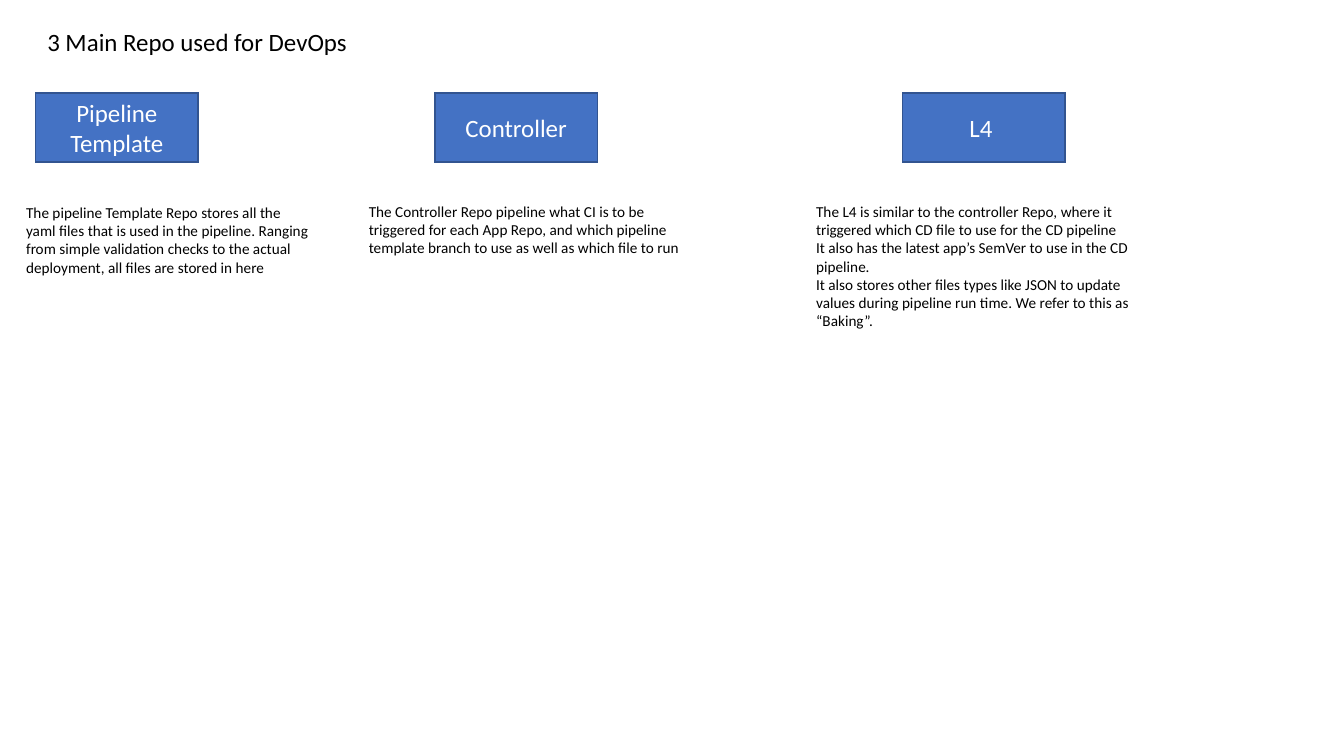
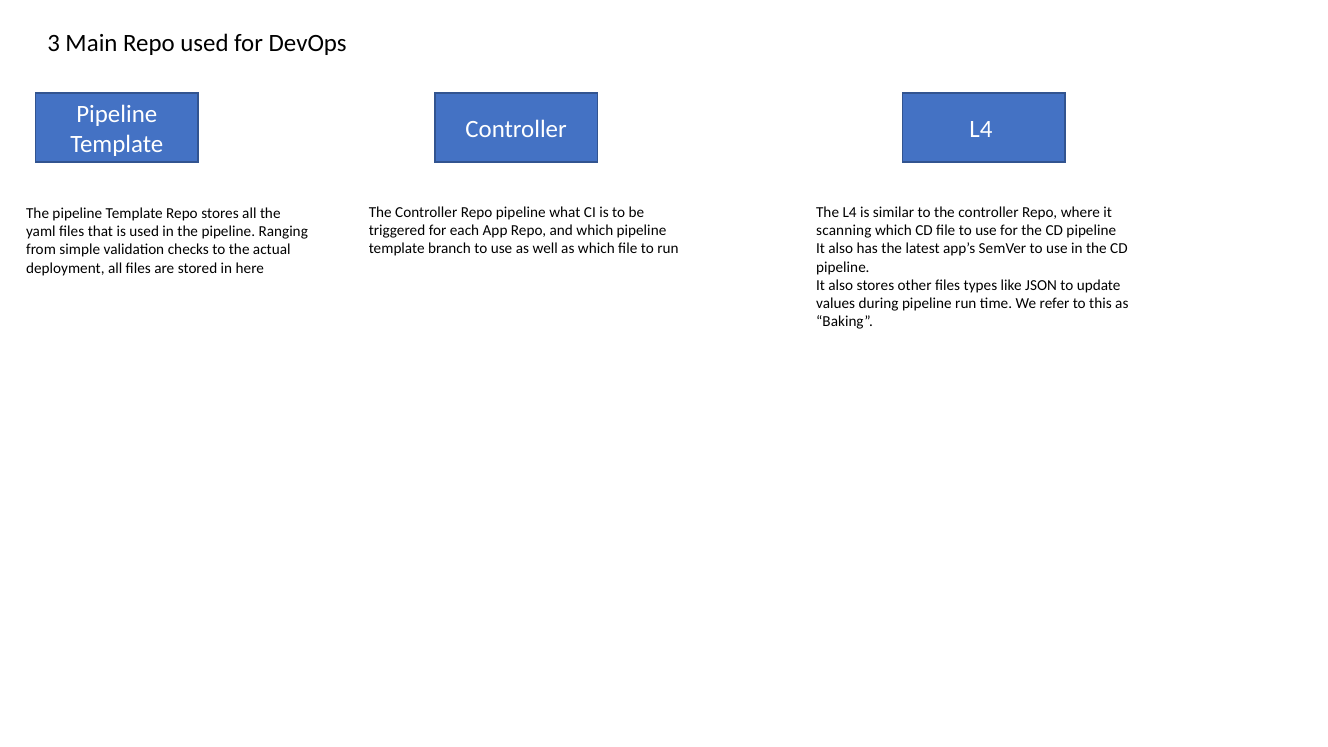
triggered: triggered -> scanning (844, 231)
